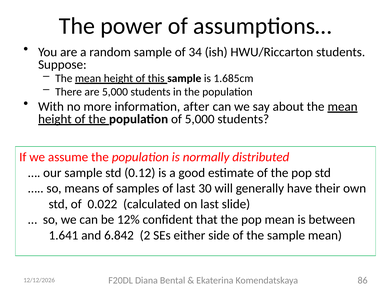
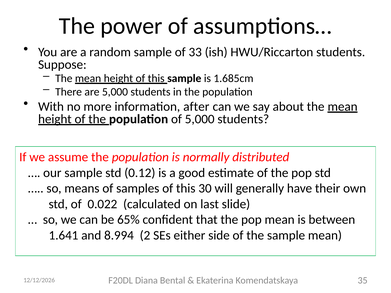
34: 34 -> 33 (195, 52)
samples of last: last -> this (186, 189)
12%: 12% -> 65% (128, 220)
6.842: 6.842 -> 8.994 (119, 235)
86: 86 -> 35 (363, 281)
